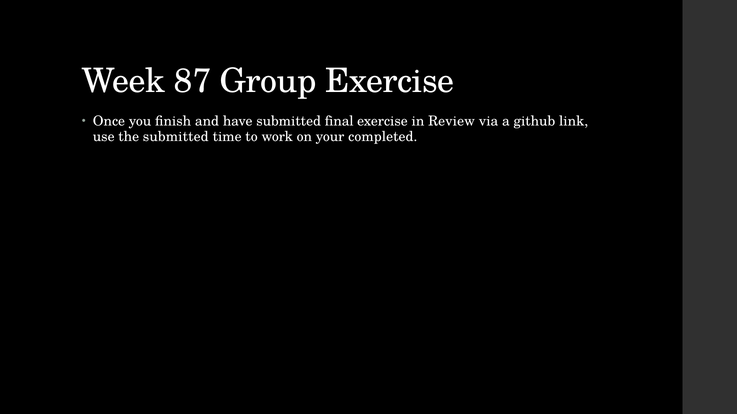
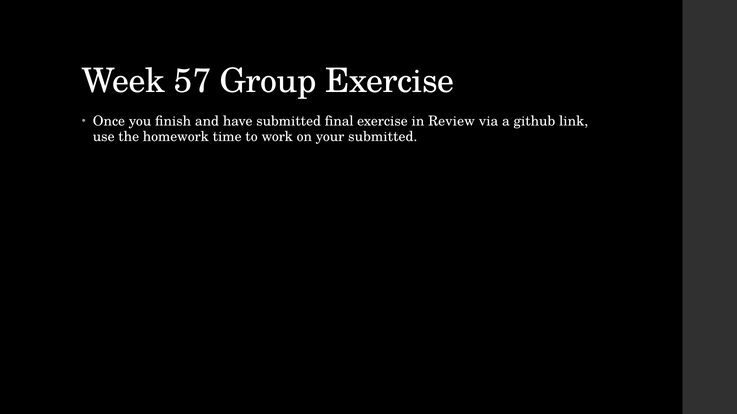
87: 87 -> 57 (193, 81)
the submitted: submitted -> homework (176, 137)
your completed: completed -> submitted (383, 137)
